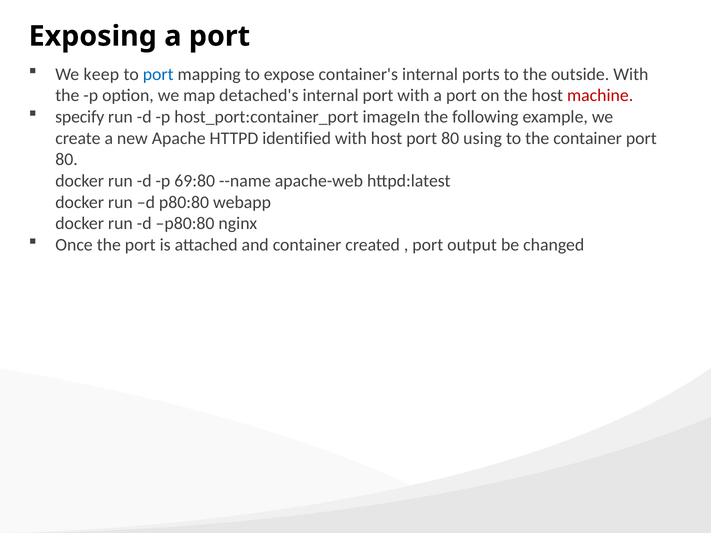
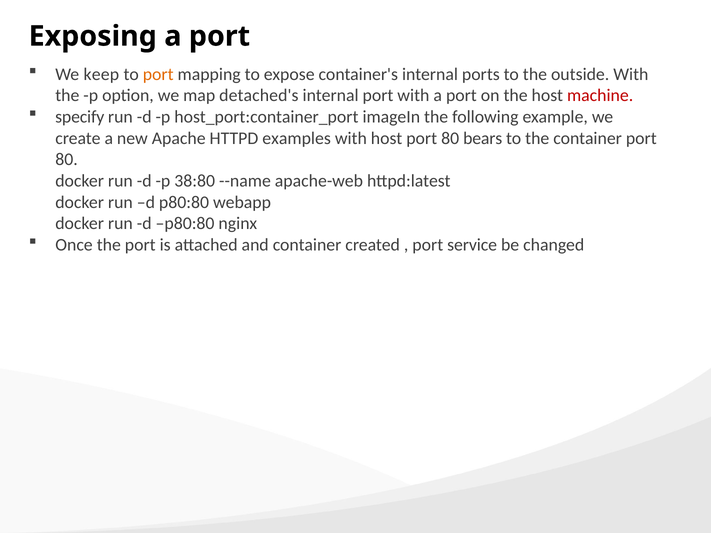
port colour: blue -> orange (158, 74)
identified: identified -> examples (297, 138)
using: using -> bears (483, 138)
69:80: 69:80 -> 38:80 (195, 181)
output: output -> service (472, 245)
